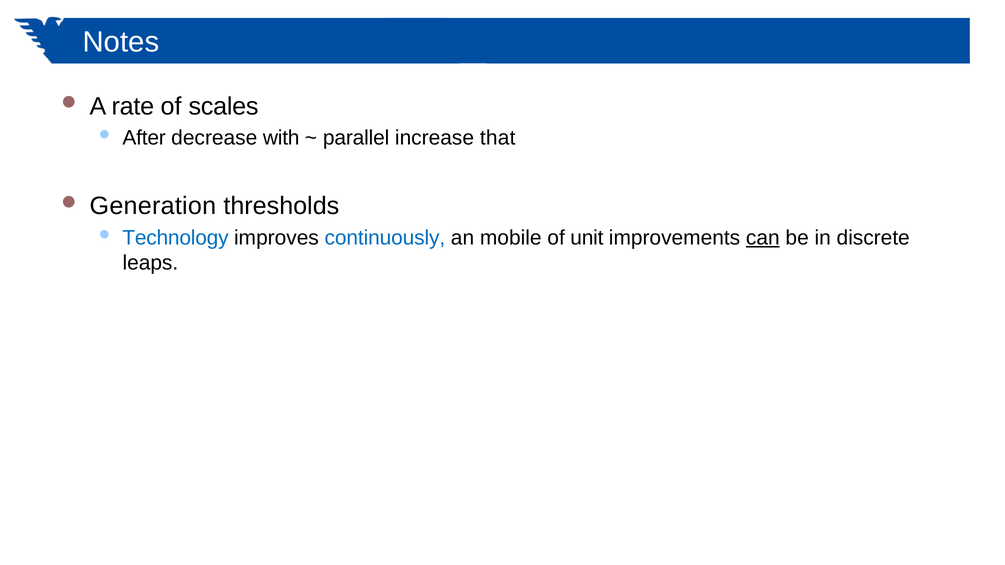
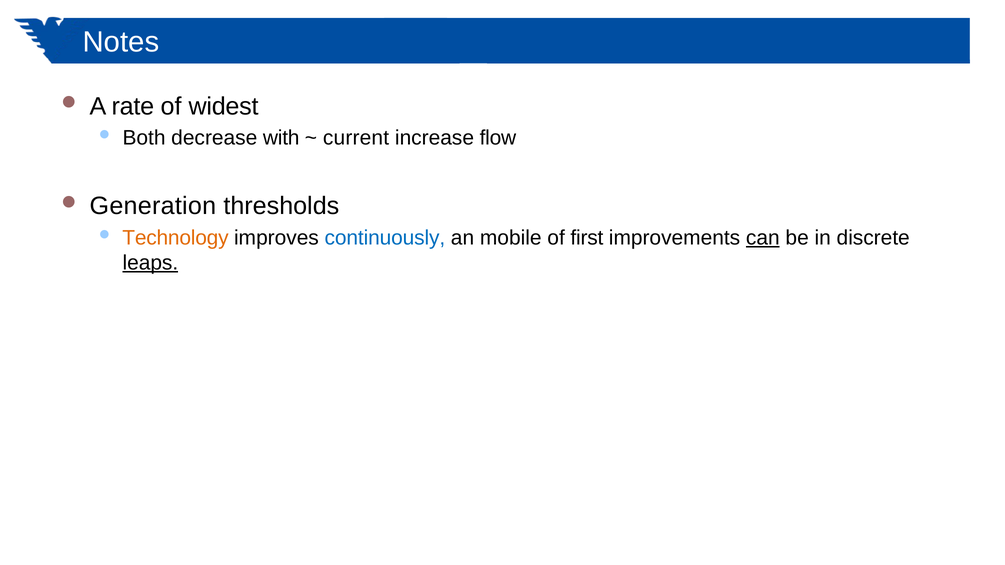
scales: scales -> widest (224, 107)
After: After -> Both (144, 138)
parallel: parallel -> current (356, 138)
that: that -> flow (498, 138)
Technology colour: blue -> orange (175, 238)
unit: unit -> first (587, 238)
leaps underline: none -> present (150, 263)
